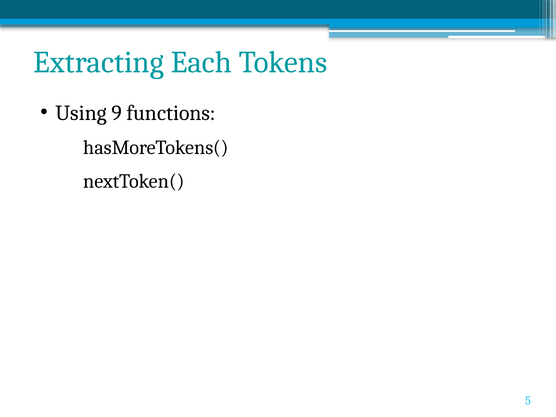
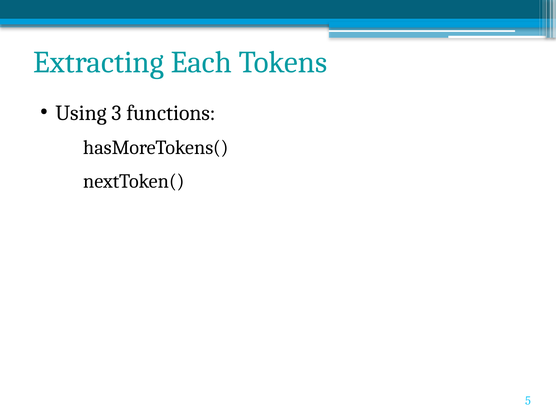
9: 9 -> 3 (116, 113)
